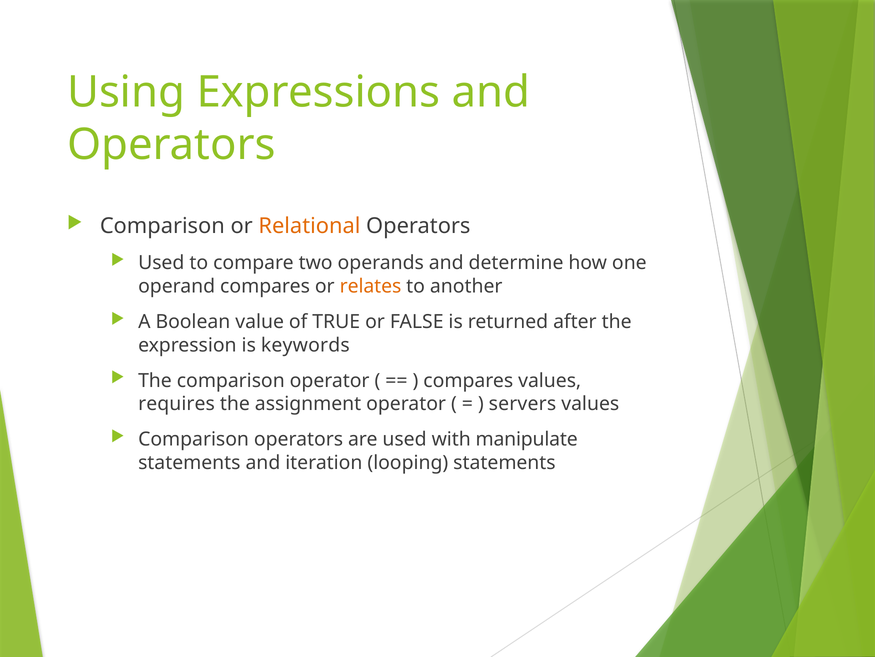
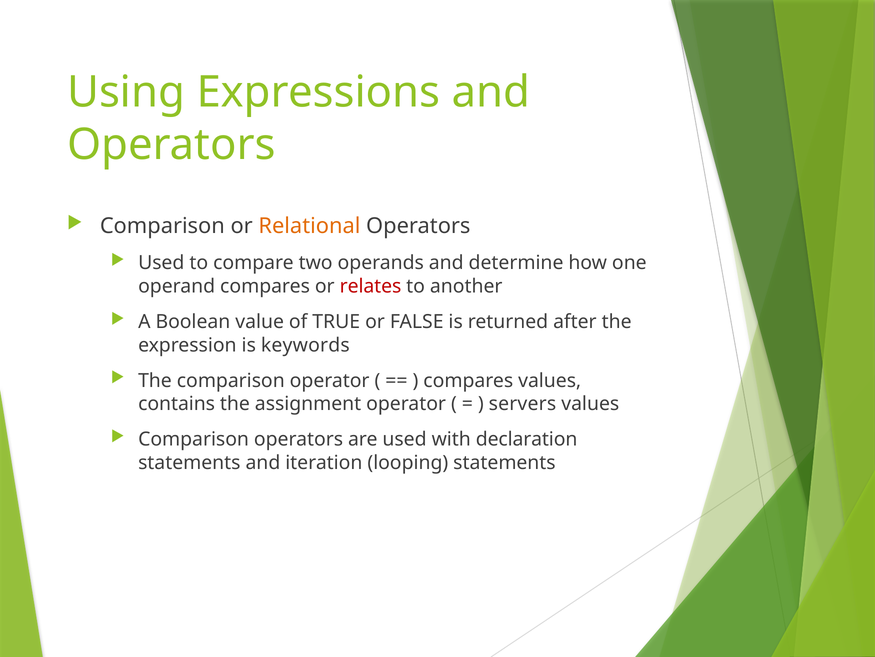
relates colour: orange -> red (371, 286)
requires: requires -> contains (177, 403)
manipulate: manipulate -> declaration (527, 439)
